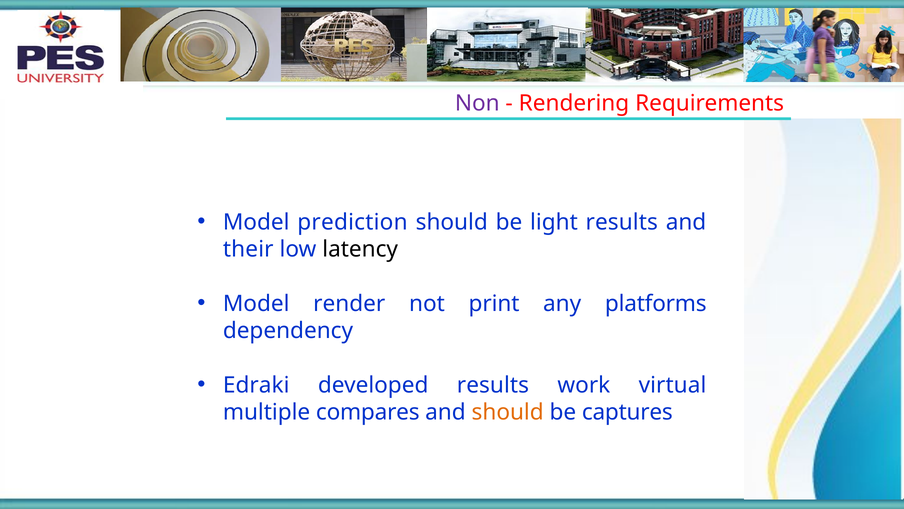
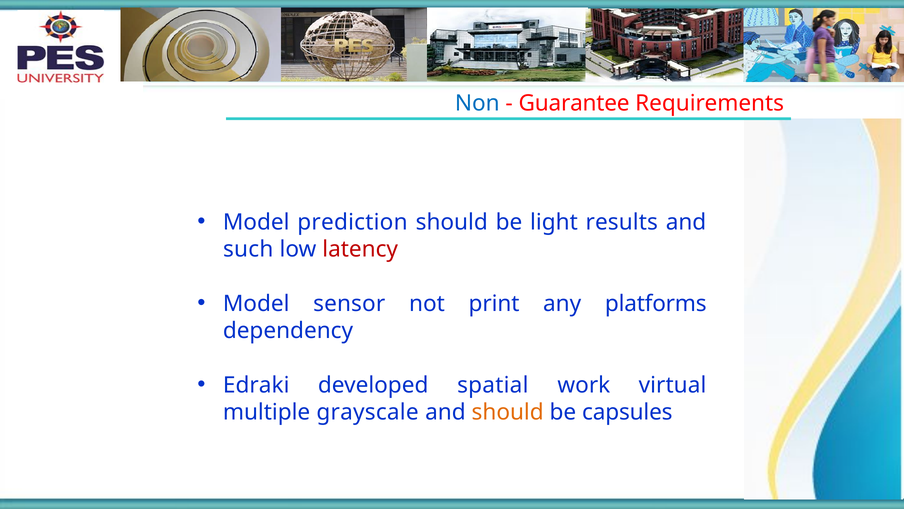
Non colour: purple -> blue (477, 103)
Rendering: Rendering -> Guarantee (574, 103)
their: their -> such (248, 249)
latency colour: black -> red (360, 249)
render: render -> sensor (349, 303)
developed results: results -> spatial (493, 385)
compares: compares -> grayscale (368, 412)
captures: captures -> capsules (627, 412)
